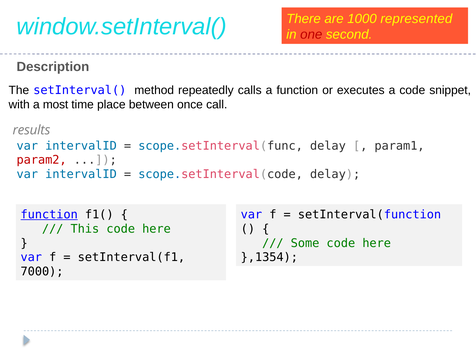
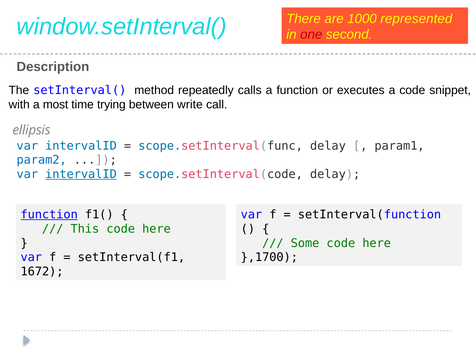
place: place -> trying (111, 105)
once: once -> write (190, 105)
results: results -> ellipsis (31, 130)
param2 colour: red -> blue (42, 160)
intervalID underline: none -> present (81, 174)
},1354: },1354 -> },1700 (269, 257)
7000: 7000 -> 1672 (42, 272)
